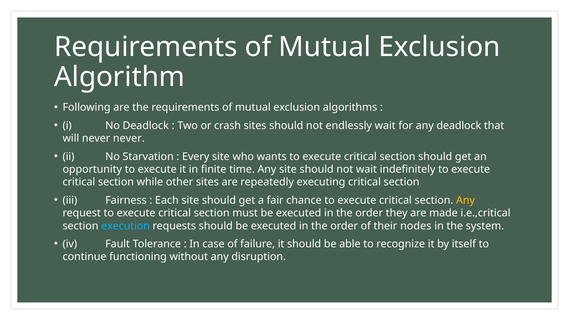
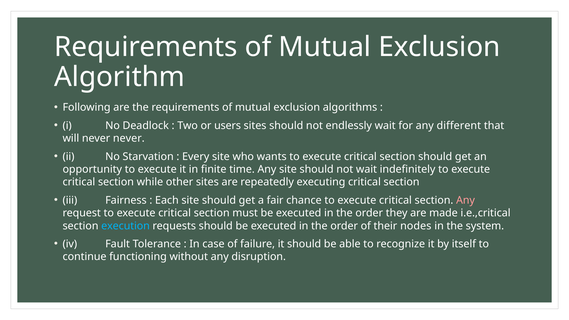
crash: crash -> users (228, 126)
any deadlock: deadlock -> different (459, 126)
Any colour: yellow -> pink (465, 200)
